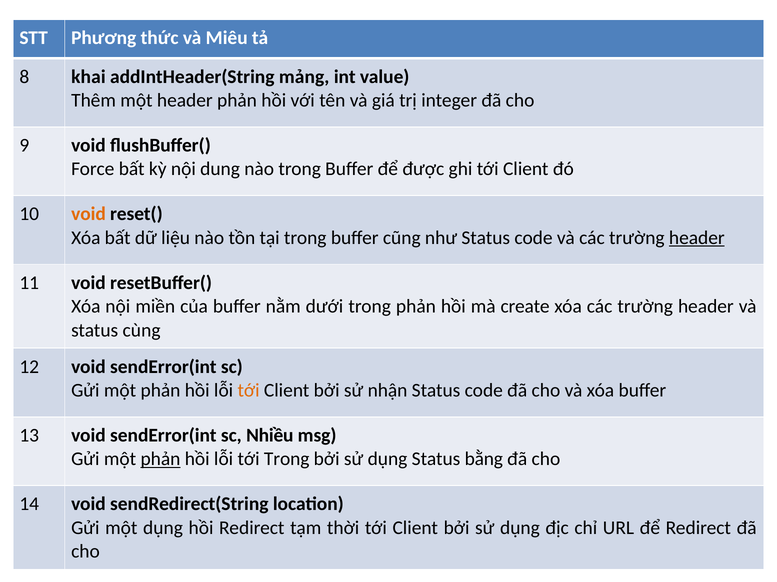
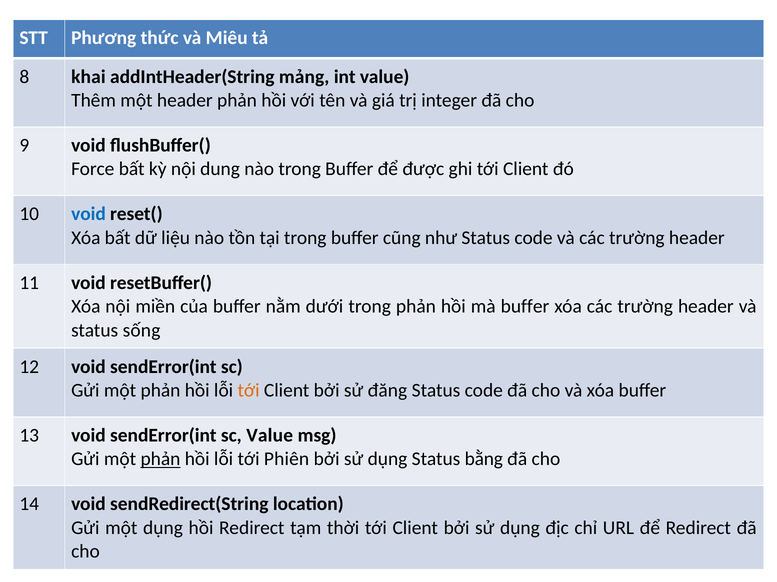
void colour: orange -> blue (89, 214)
header underline: present -> none (697, 238)
mà create: create -> buffer (525, 307)
cùng: cùng -> sống (142, 331)
nhận: nhận -> đăng (387, 391)
sc Nhiều: Nhiều -> Value (270, 436)
tới Trong: Trong -> Phiên (287, 460)
